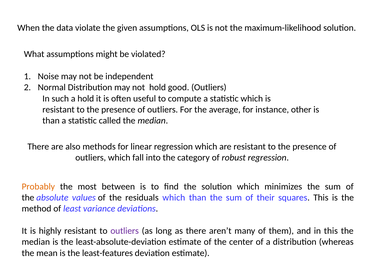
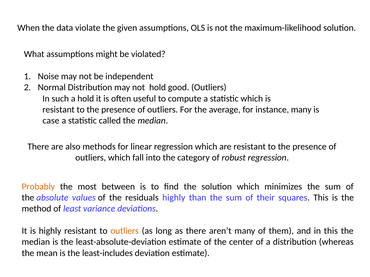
instance other: other -> many (301, 110)
than: than -> case (51, 121)
residuals which: which -> highly (174, 198)
outliers colour: purple -> orange (125, 231)
least-features: least-features -> least-includes (107, 253)
